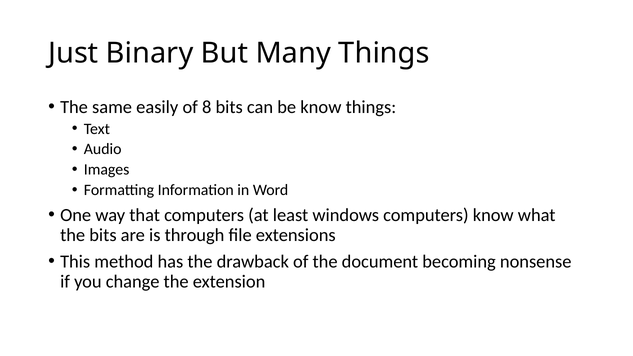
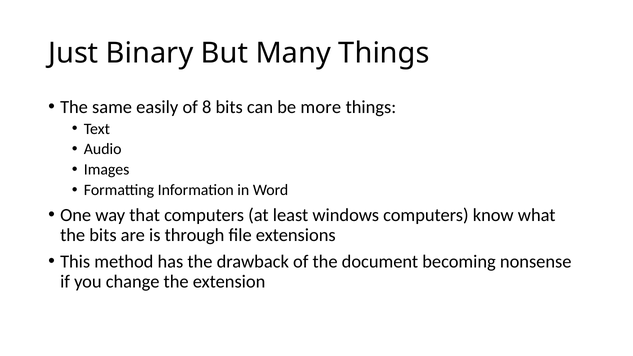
be know: know -> more (321, 107)
